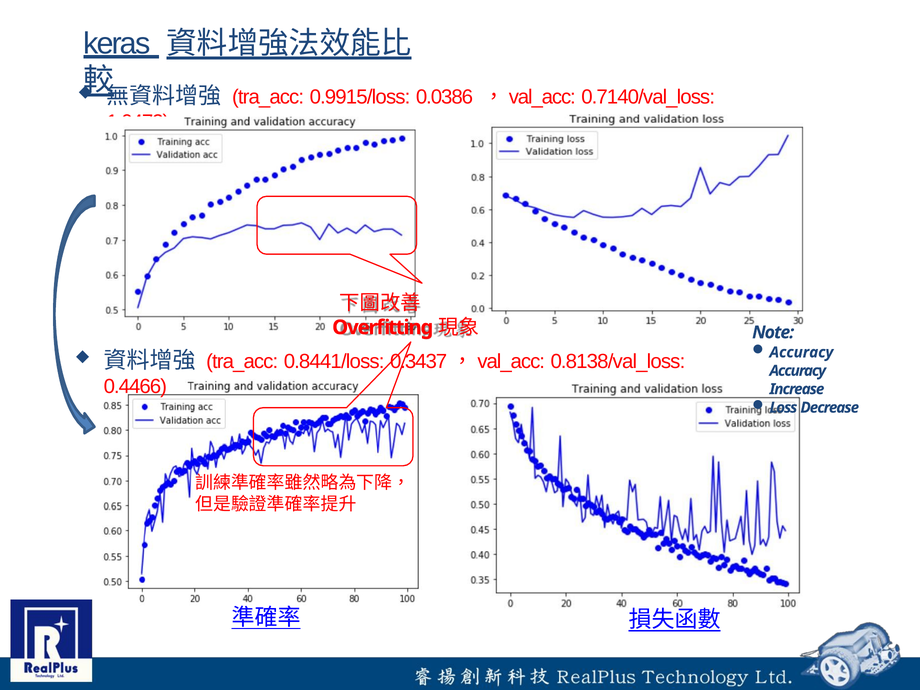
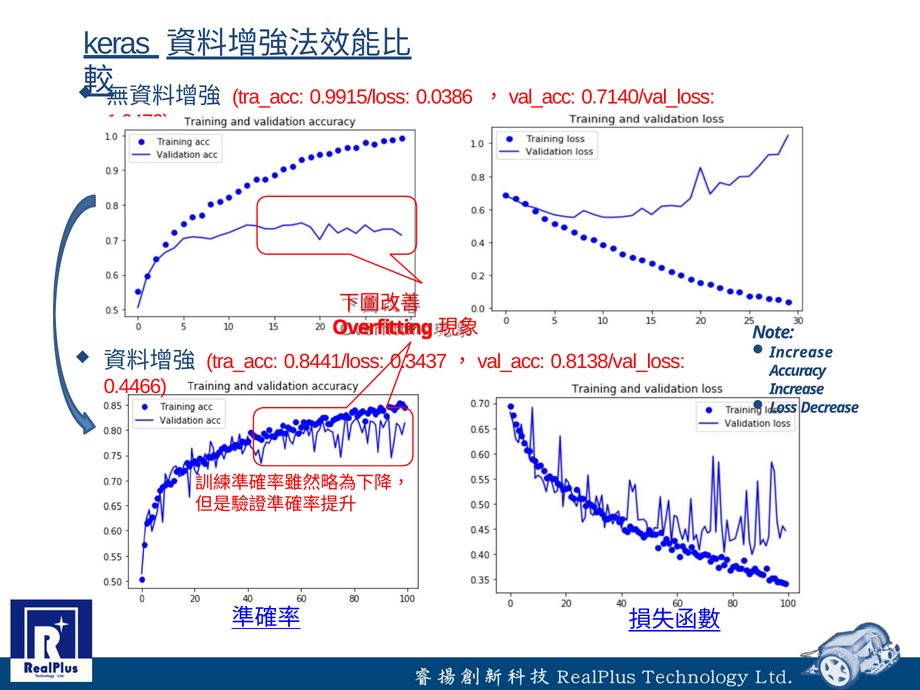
Accuracy: Accuracy -> Increase (801, 352)
